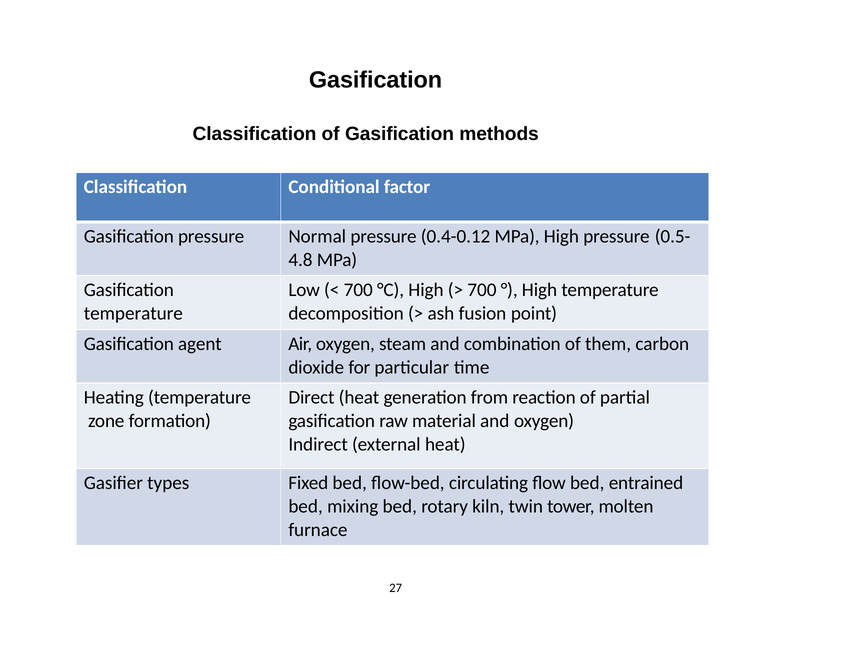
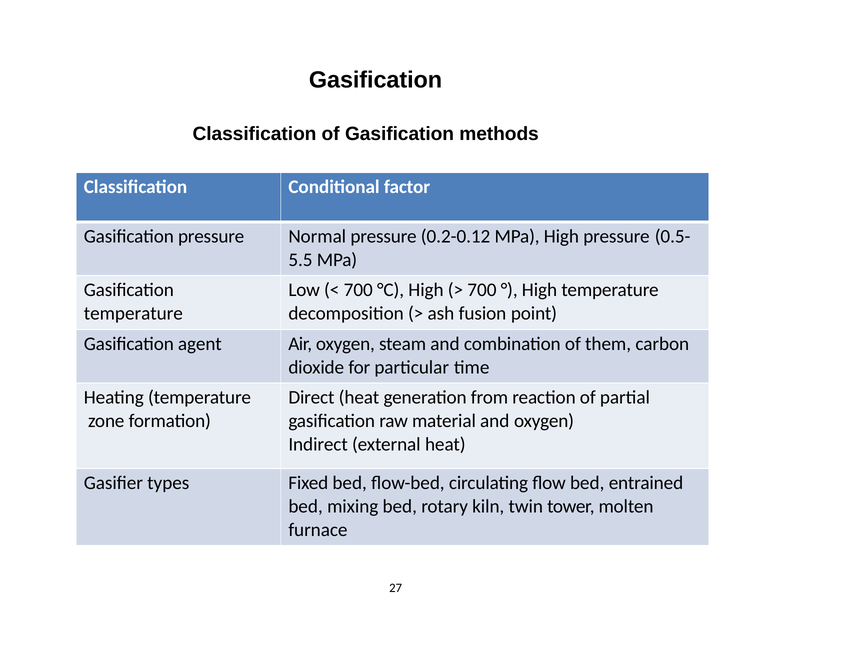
0.4-0.12: 0.4-0.12 -> 0.2-0.12 (456, 236)
4.8: 4.8 -> 5.5 (300, 259)
